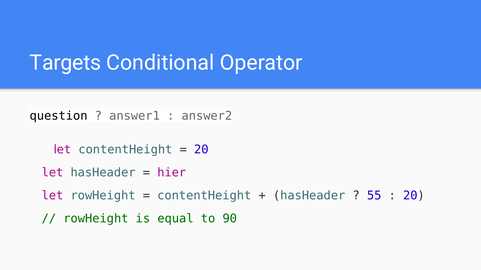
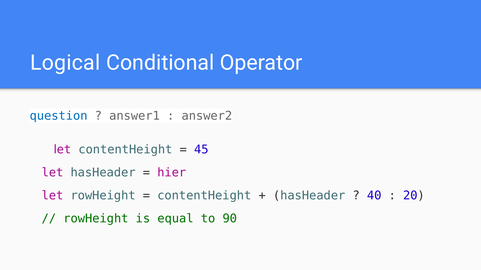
Targets: Targets -> Logical (65, 63)
question colour: black -> blue (59, 116)
20: 20 -> 45 (201, 150)
55: 55 -> 40 (374, 196)
